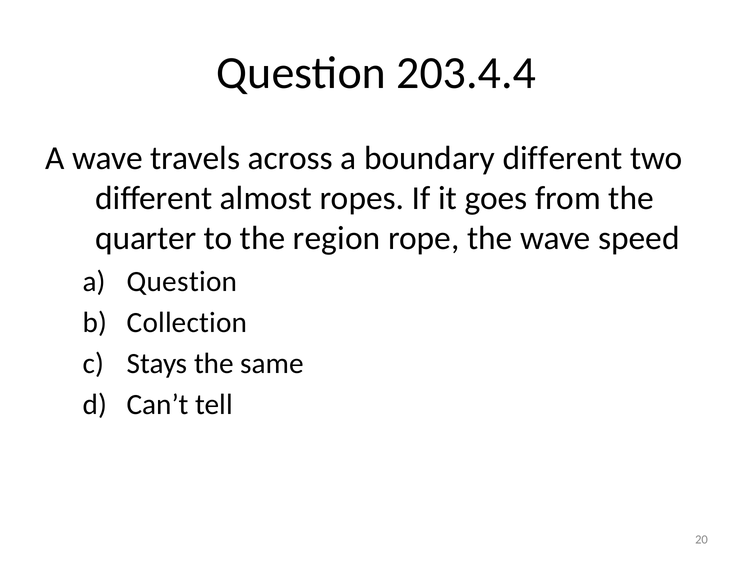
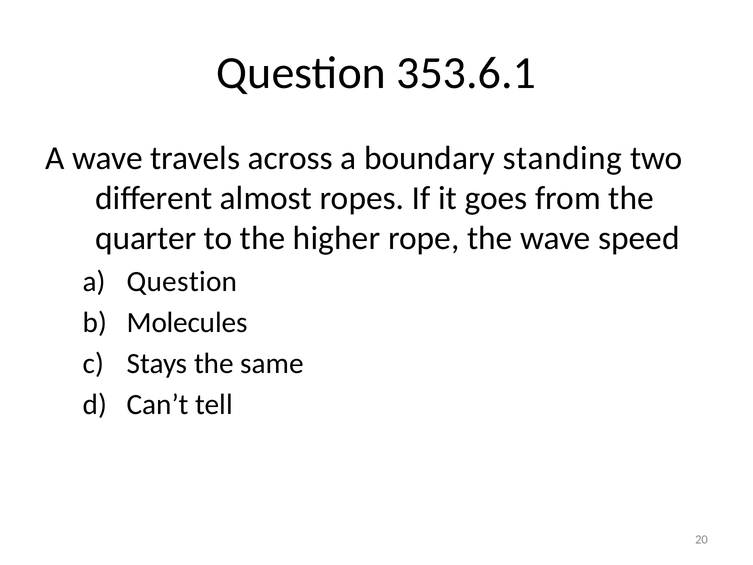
203.4.4: 203.4.4 -> 353.6.1 (466, 73)
boundary different: different -> standing (562, 158)
region: region -> higher (337, 238)
Collection: Collection -> Molecules (187, 323)
